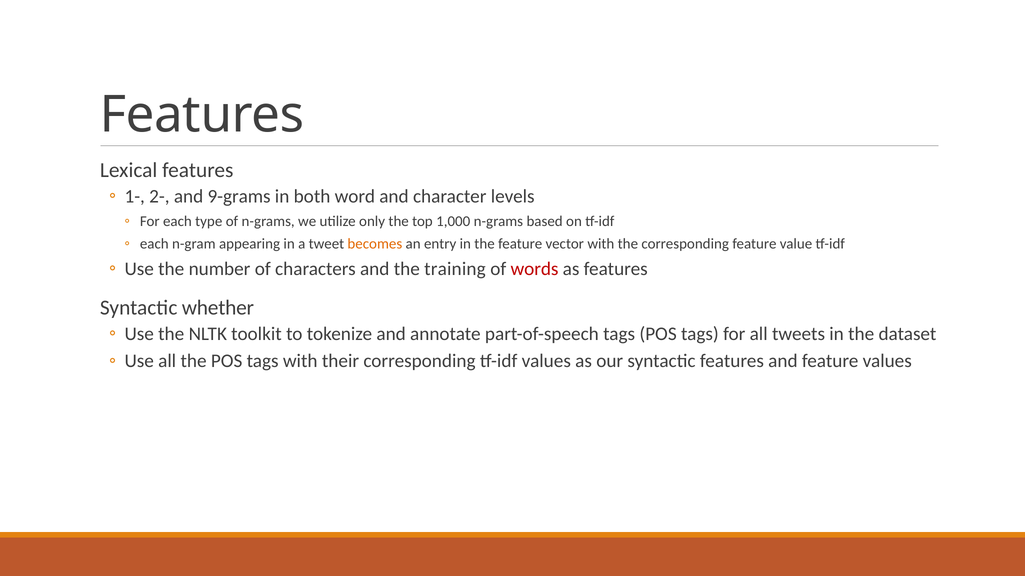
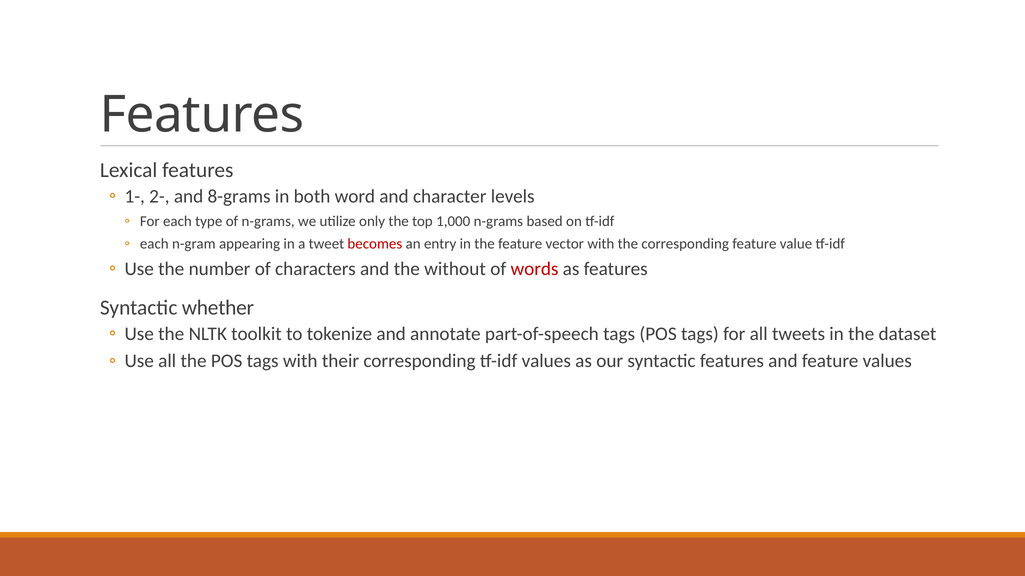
9-grams: 9-grams -> 8-grams (239, 197)
becomes colour: orange -> red (375, 244)
training: training -> without (455, 269)
